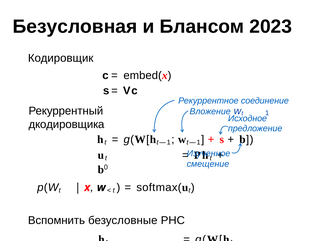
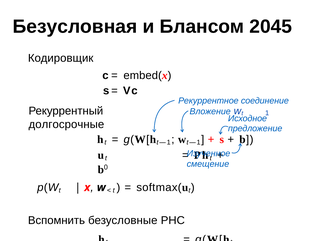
2023: 2023 -> 2045 (271, 27)
дкодировщика: дкодировщика -> долгосрочные (66, 125)
